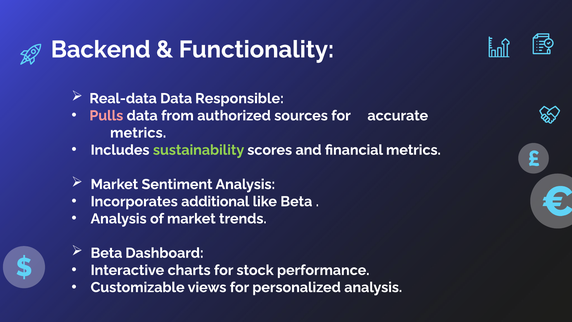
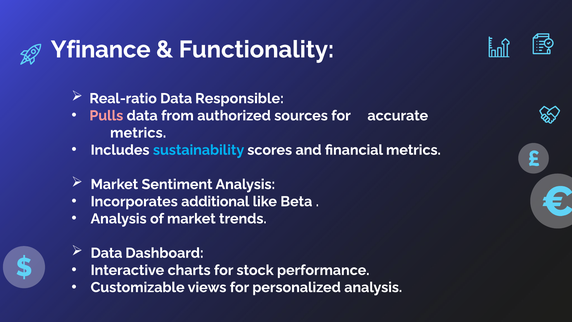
Backend: Backend -> Yfinance (101, 50)
Real-data: Real-data -> Real-ratio (123, 98)
sustainability colour: light green -> light blue (199, 150)
Beta: Beta -> Data (106, 253)
